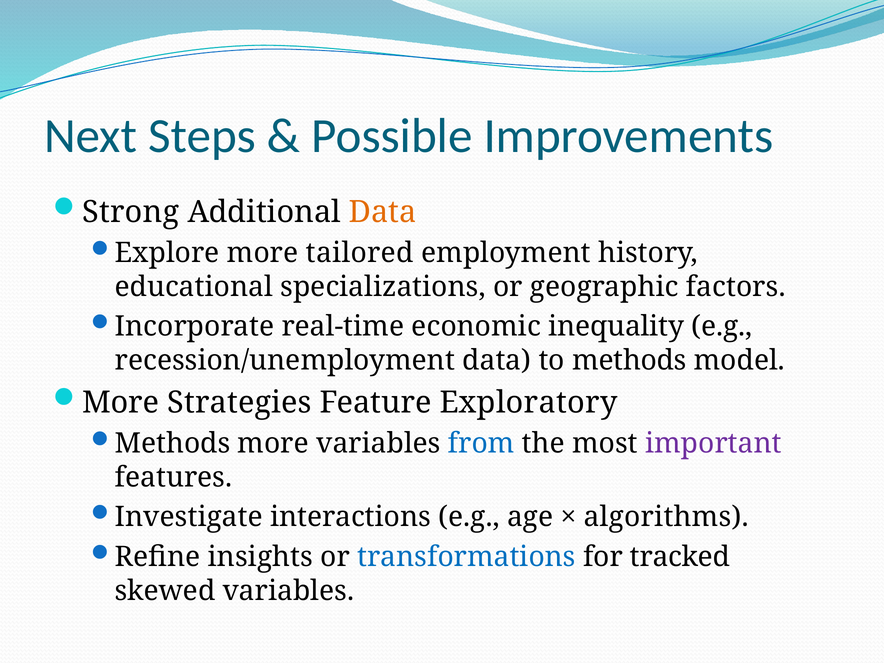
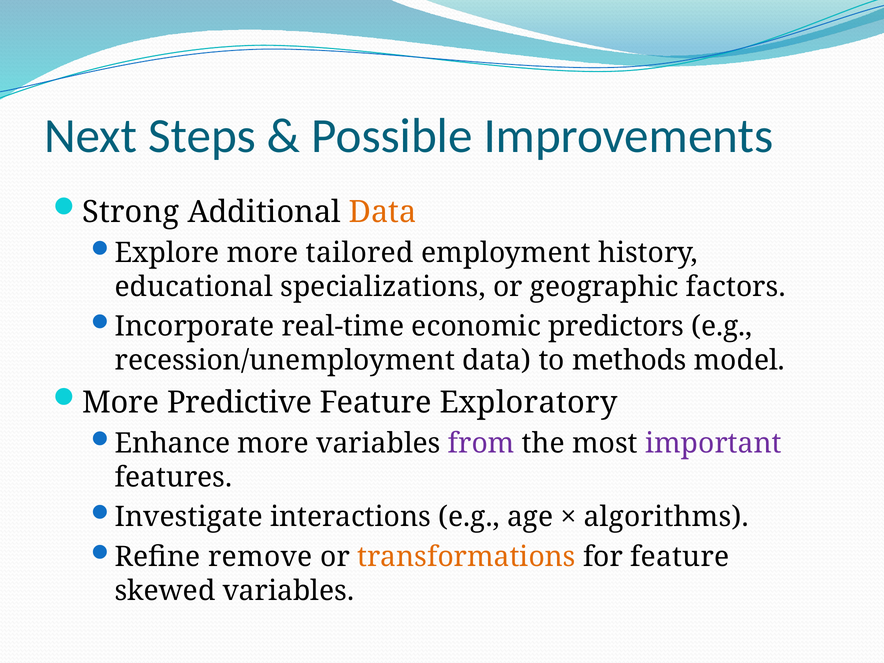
inequality: inequality -> predictors (616, 327)
Strategies: Strategies -> Predictive (240, 402)
Methods: Methods -> Enhance (173, 443)
from colour: blue -> purple (481, 443)
insights: insights -> remove (260, 557)
transformations colour: blue -> orange (466, 557)
for tracked: tracked -> feature (680, 557)
